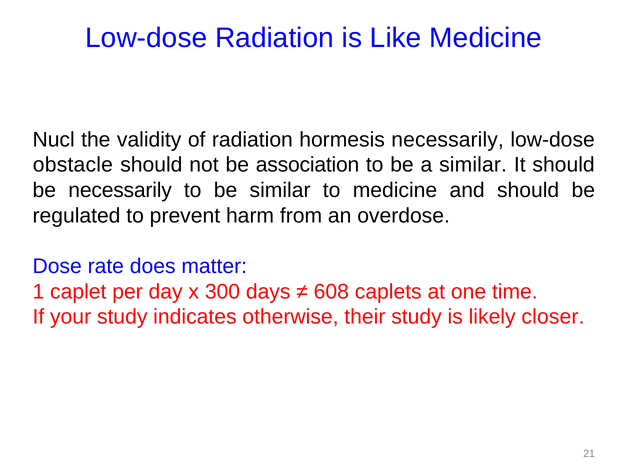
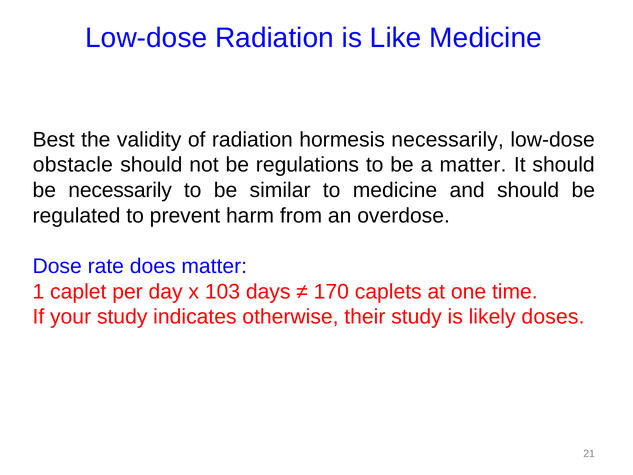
Nucl: Nucl -> Best (54, 140)
association: association -> regulations (307, 165)
a similar: similar -> matter (473, 165)
300: 300 -> 103 (222, 291)
608: 608 -> 170 (331, 291)
closer: closer -> doses (553, 317)
